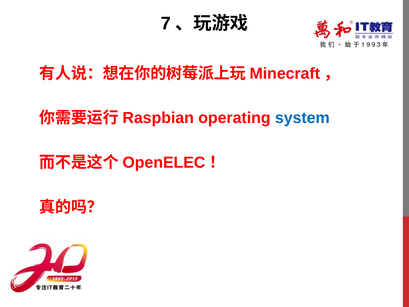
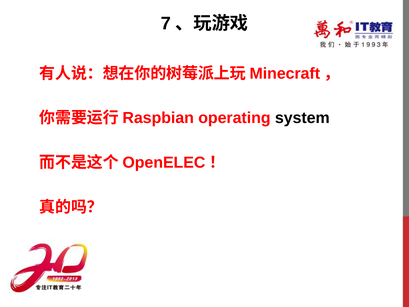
system colour: blue -> black (302, 118)
